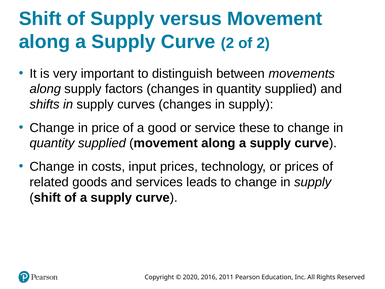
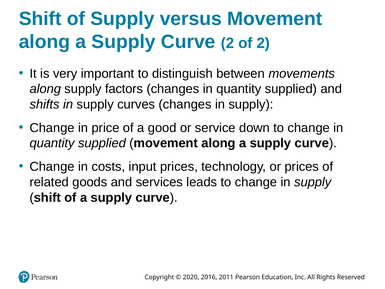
these: these -> down (255, 128)
